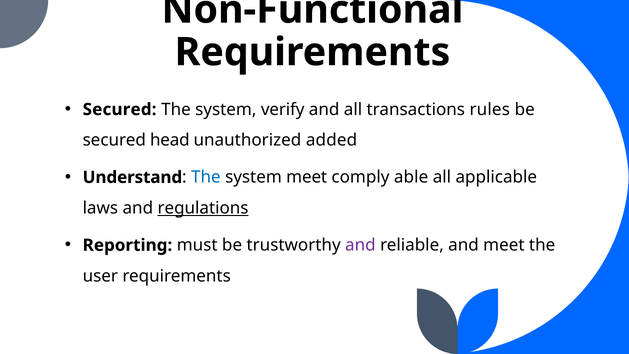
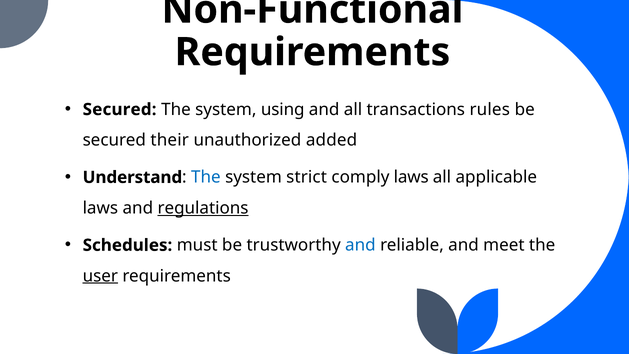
verify: verify -> using (283, 109)
head: head -> their (170, 140)
system meet: meet -> strict (307, 177)
comply able: able -> laws (411, 177)
Reporting: Reporting -> Schedules (127, 245)
and colour: purple -> blue (360, 245)
user underline: none -> present (100, 276)
